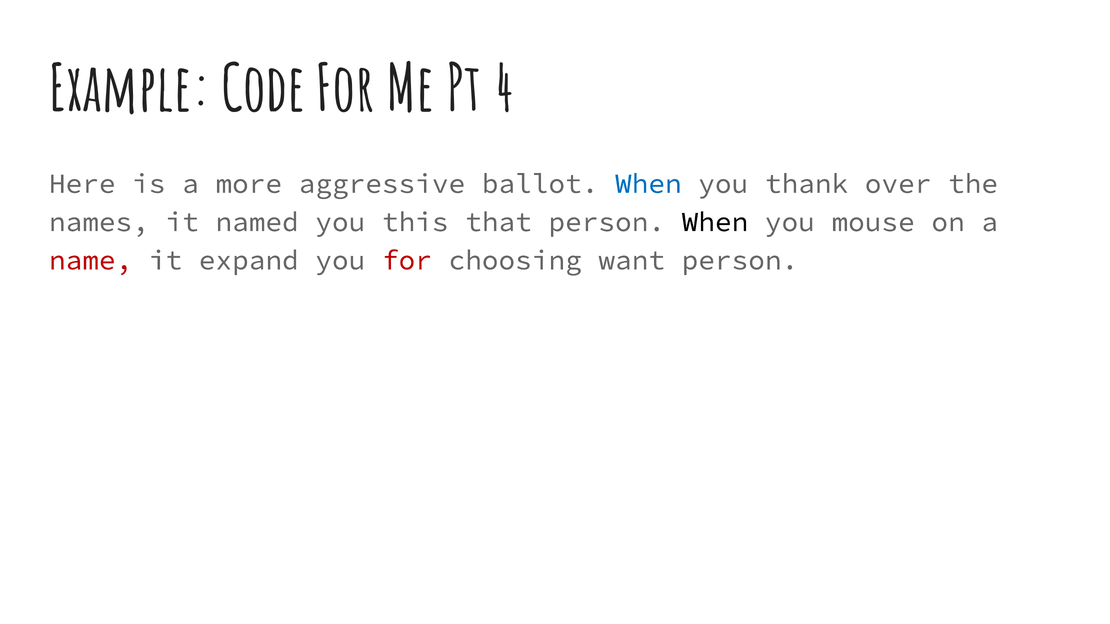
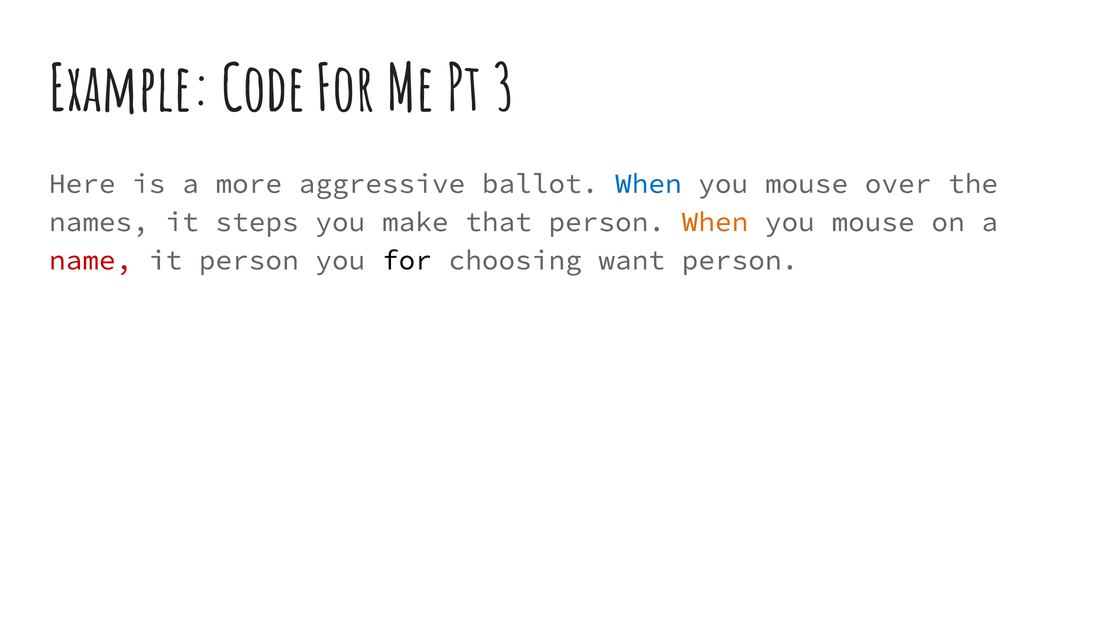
4: 4 -> 3 (504, 90)
thank: thank -> mouse (807, 184)
named: named -> steps (257, 222)
this: this -> make (415, 222)
When colour: black -> orange (715, 222)
it expand: expand -> person (249, 260)
for colour: red -> black (407, 260)
